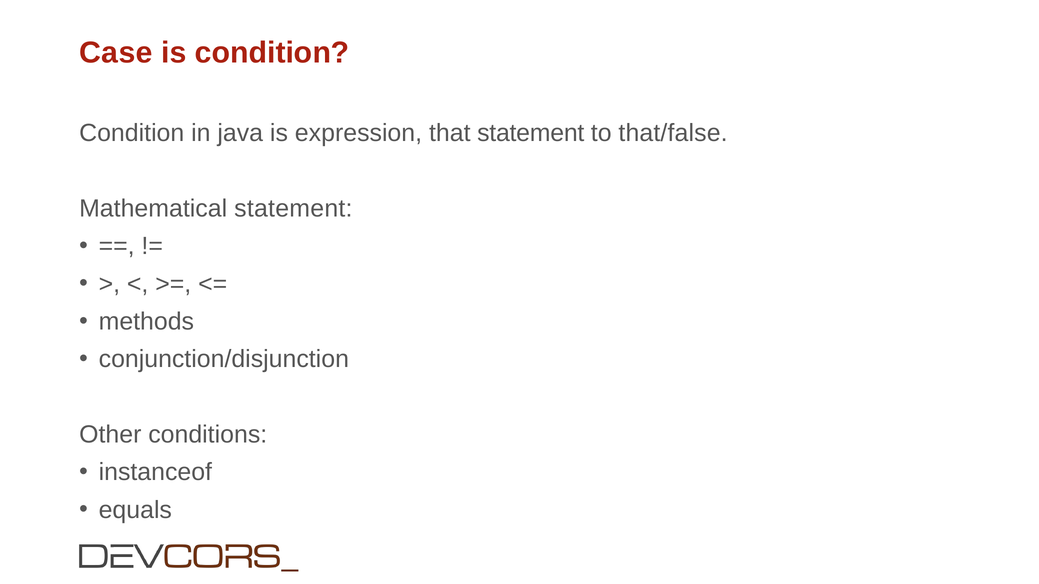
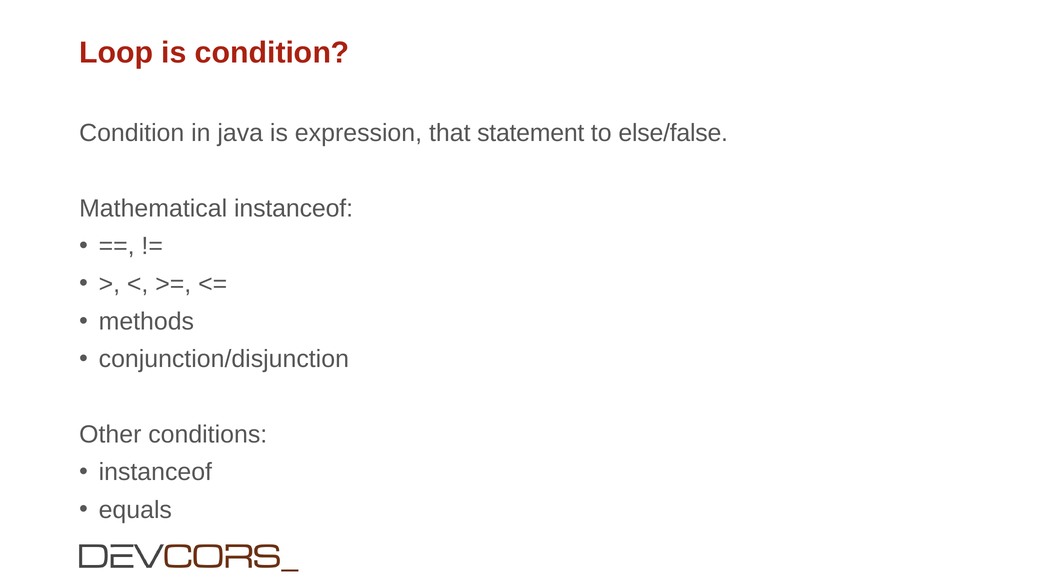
Case: Case -> Loop (116, 53)
that/false: that/false -> else/false (673, 133)
Mathematical statement: statement -> instanceof (294, 209)
